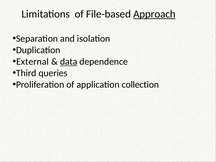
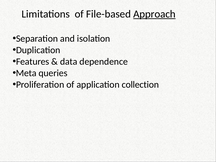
External: External -> Features (33, 62)
data underline: present -> none (69, 62)
Third: Third -> Meta (26, 73)
